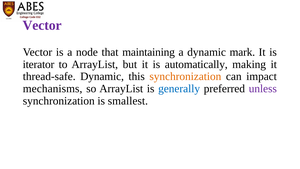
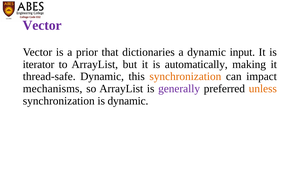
node: node -> prior (87, 52)
maintaining: maintaining -> dictionaries (148, 52)
mark: mark -> input (242, 52)
generally colour: blue -> purple (179, 89)
unless colour: purple -> orange (263, 89)
is smallest: smallest -> dynamic (128, 101)
